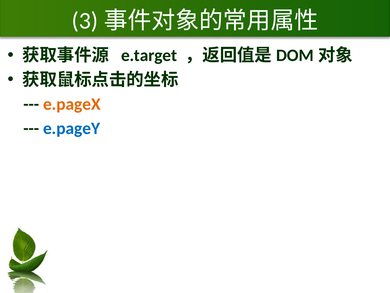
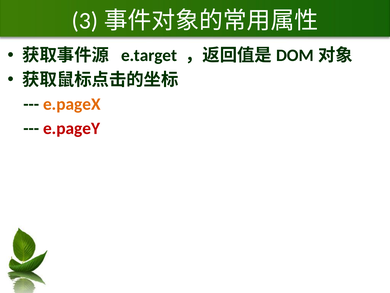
e.pageY colour: blue -> red (72, 128)
